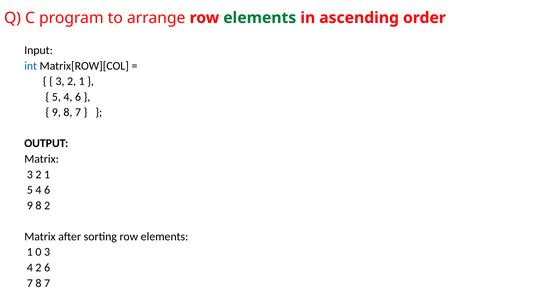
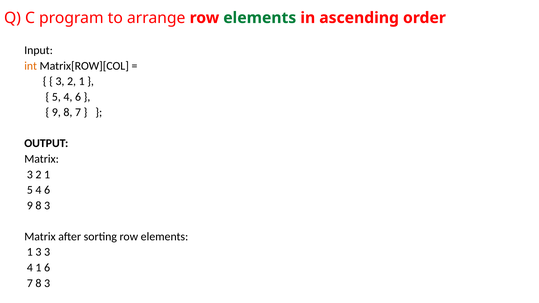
int colour: blue -> orange (31, 66)
9 8 2: 2 -> 3 (47, 206)
1 0: 0 -> 3 (38, 252)
4 2: 2 -> 1 (38, 268)
7 8 7: 7 -> 3 (47, 283)
